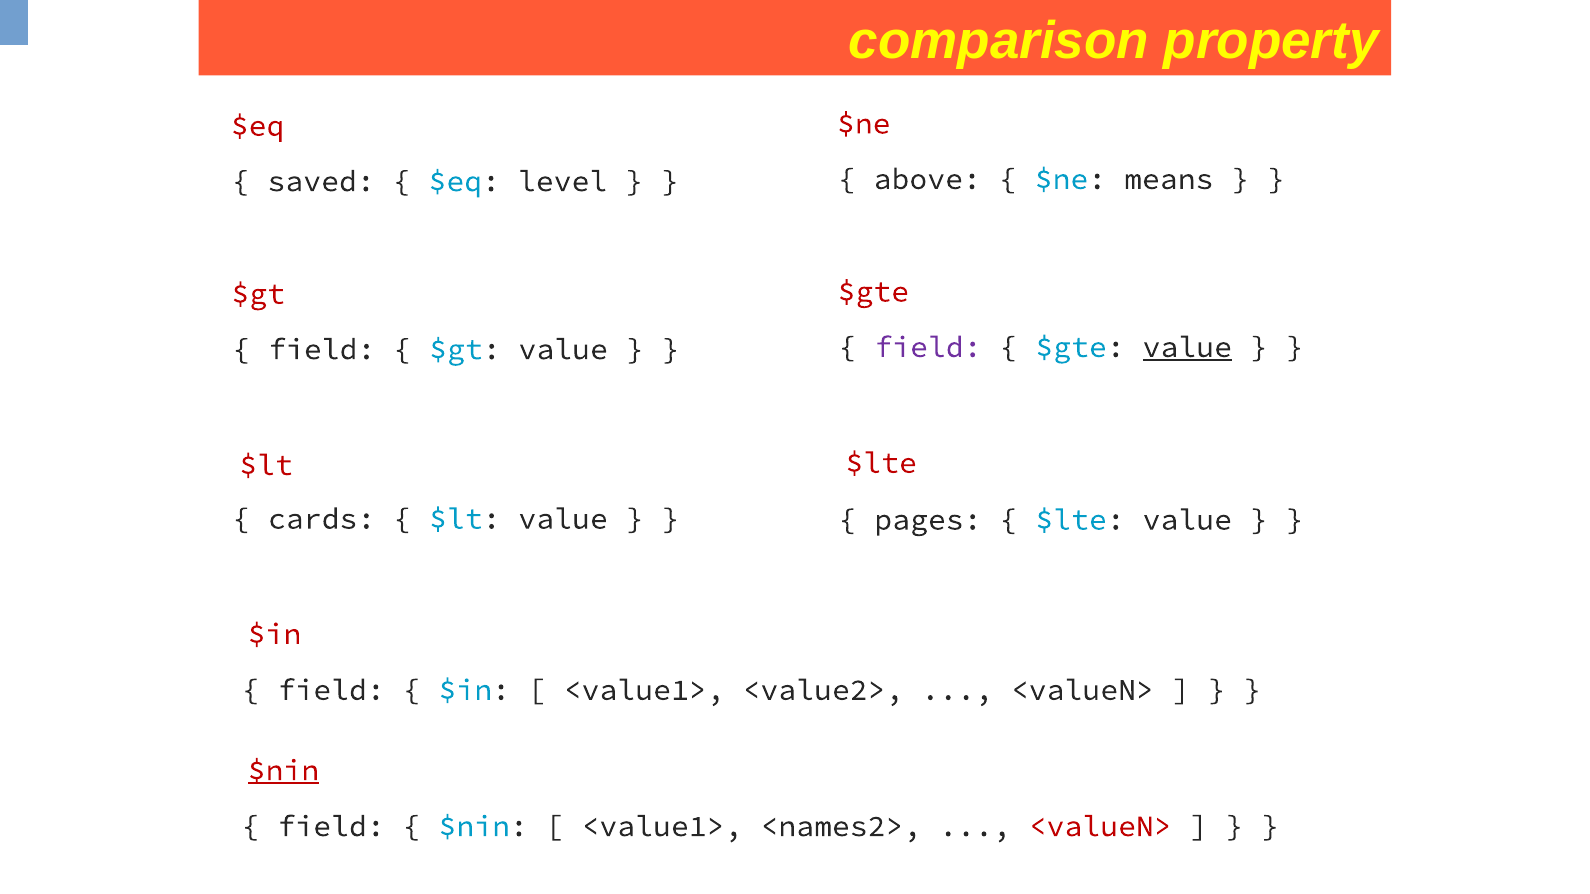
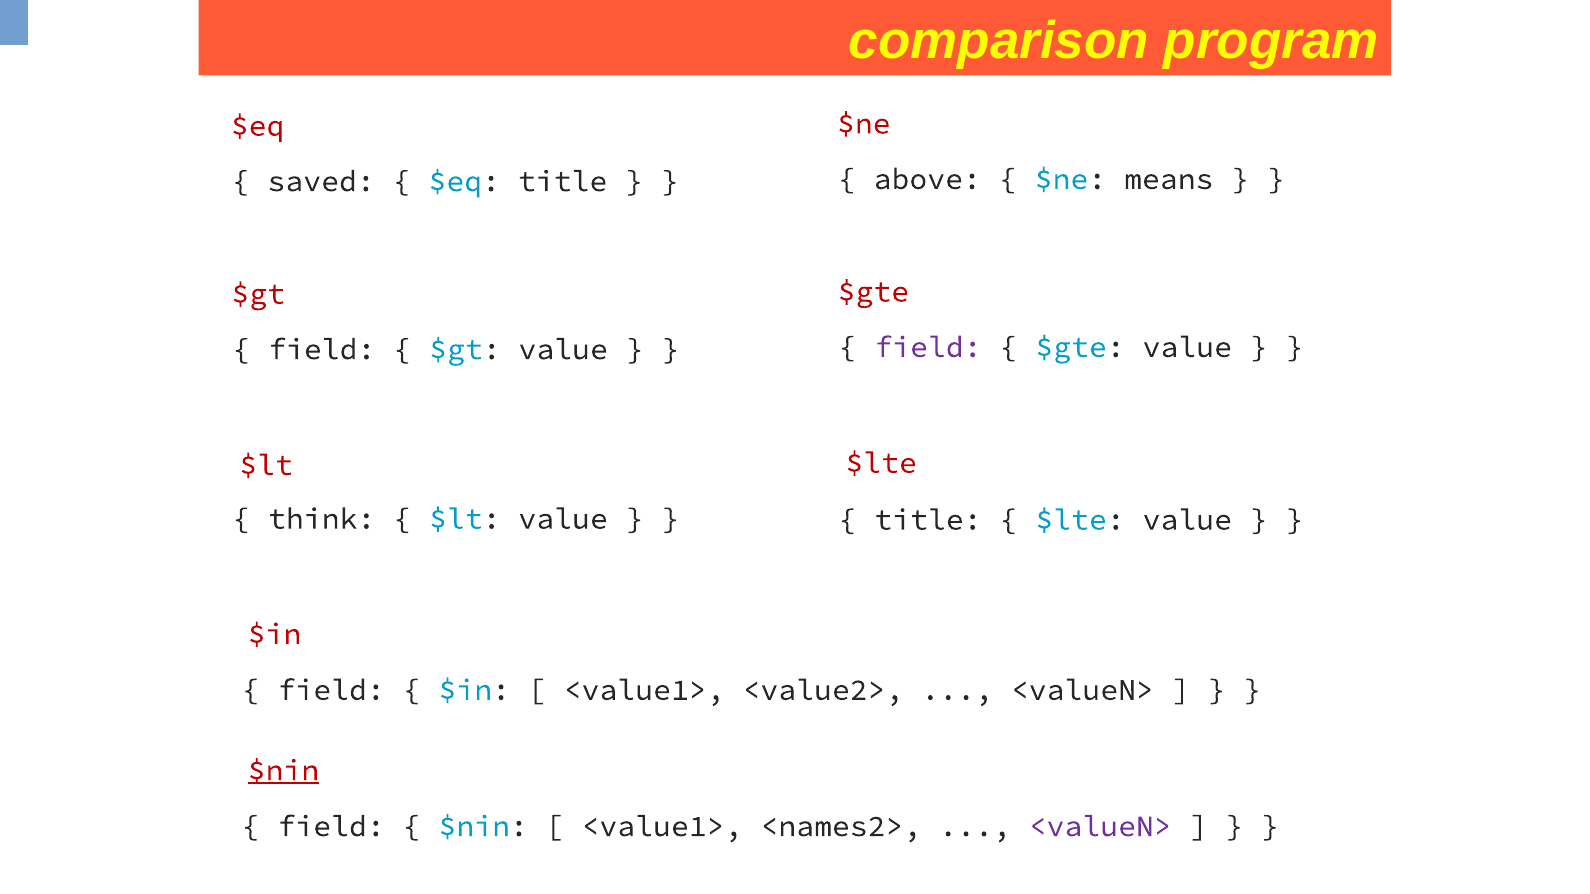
property: property -> program (1271, 41)
$eq level: level -> title (563, 181)
value underline: present -> none (1187, 347)
cards: cards -> think (322, 519)
pages: pages -> title (928, 520)
<valueN> colour: red -> purple (1100, 827)
